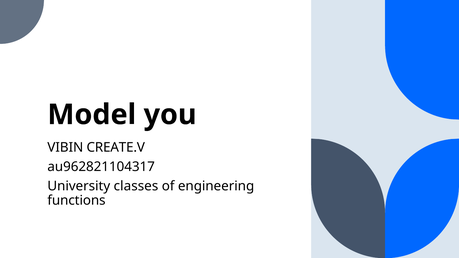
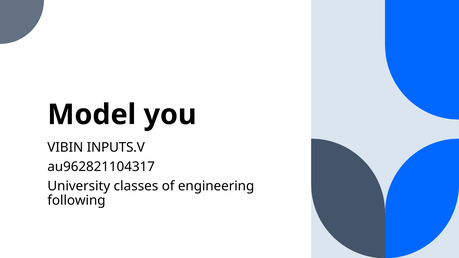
CREATE.V: CREATE.V -> INPUTS.V (116, 148)
functions: functions -> following (76, 201)
